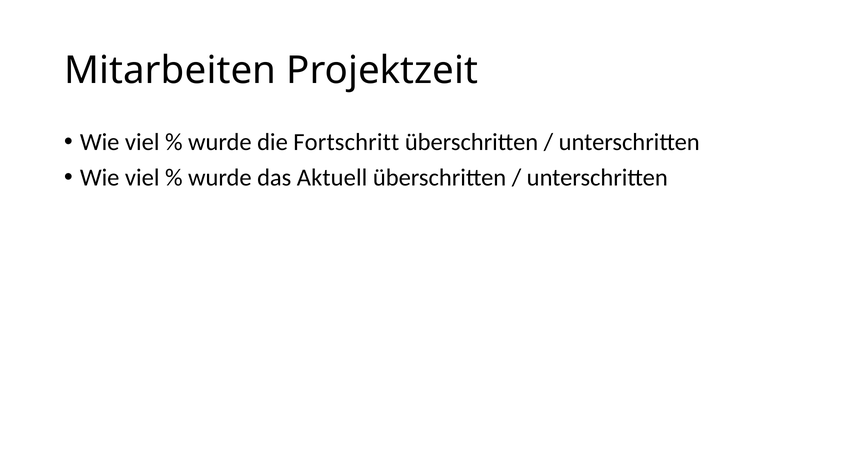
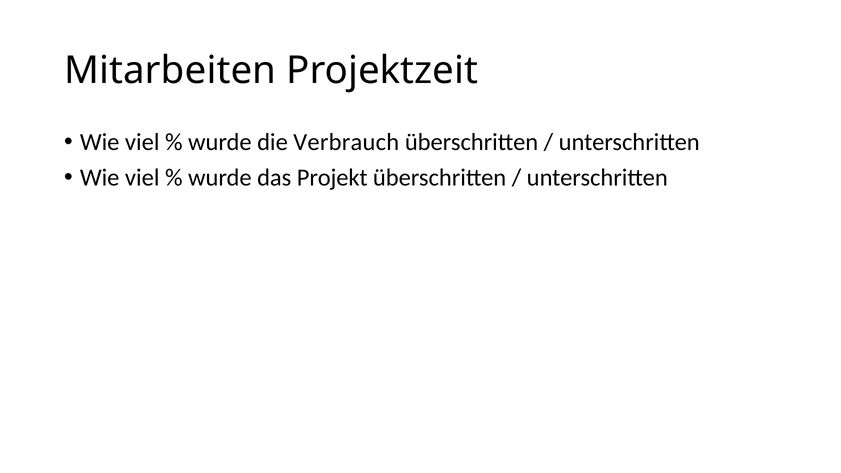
Fortschritt: Fortschritt -> Verbrauch (346, 142)
Aktuell: Aktuell -> Projekt (332, 177)
